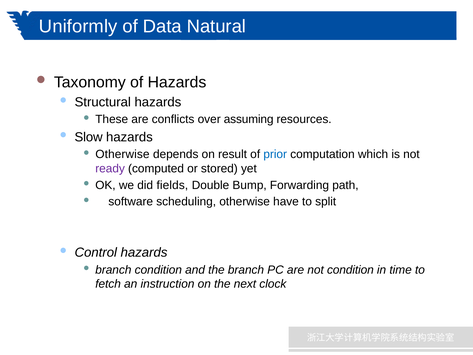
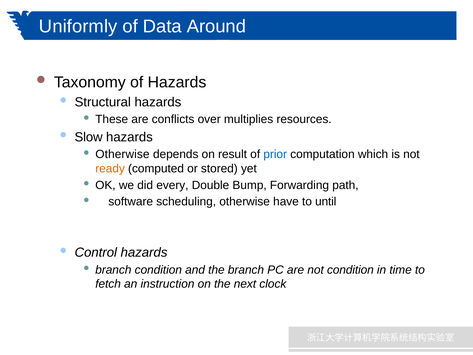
Natural: Natural -> Around (216, 26)
assuming: assuming -> multiplies (249, 119)
ready colour: purple -> orange (110, 168)
fields: fields -> every (172, 185)
split: split -> until (326, 202)
